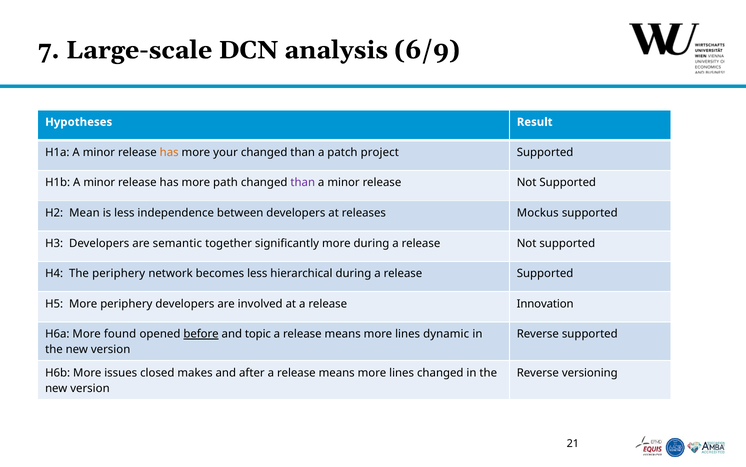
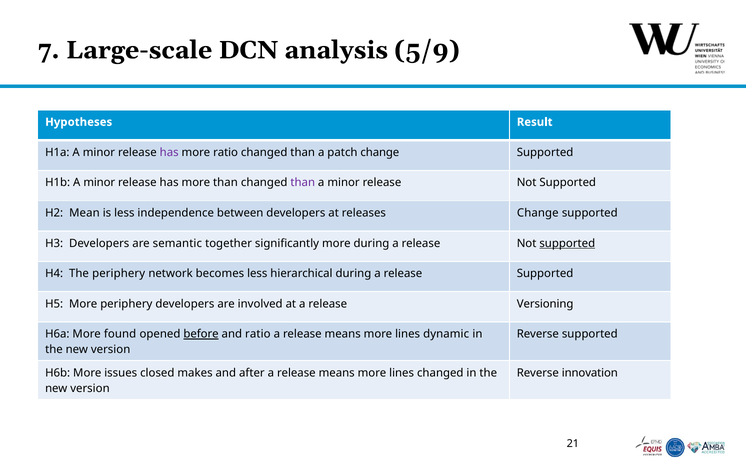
6/9: 6/9 -> 5/9 (427, 50)
has colour: orange -> purple (169, 152)
more your: your -> ratio (226, 152)
patch project: project -> change (380, 152)
more path: path -> than (225, 182)
releases Mockus: Mockus -> Change (538, 213)
supported underline: none -> present (567, 243)
Innovation: Innovation -> Versioning (545, 303)
and topic: topic -> ratio (258, 334)
versioning: versioning -> innovation (590, 372)
